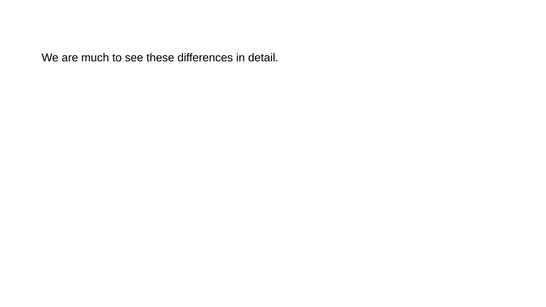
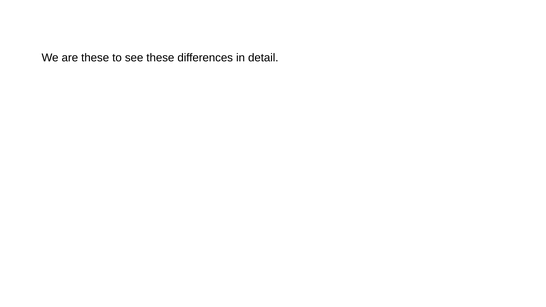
are much: much -> these (95, 58)
